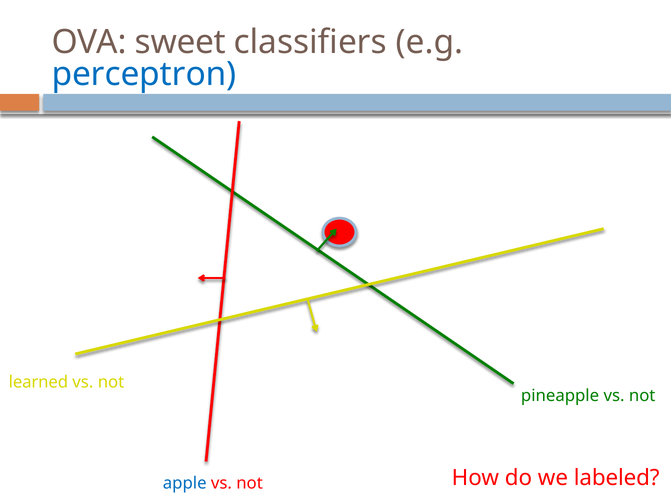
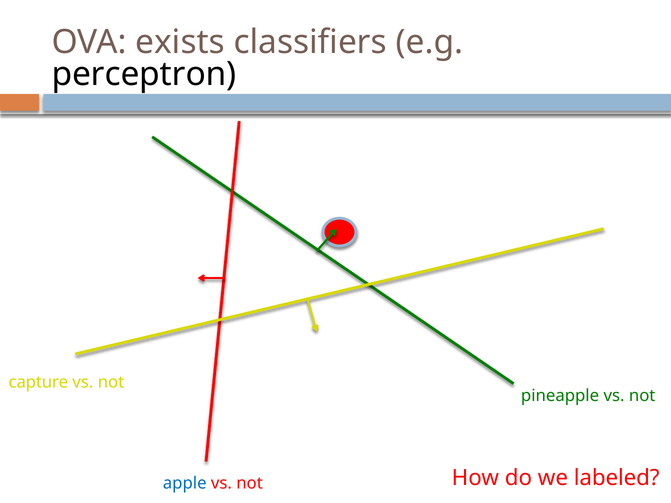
sweet: sweet -> exists (180, 42)
perceptron colour: blue -> black (144, 74)
learned: learned -> capture (38, 382)
